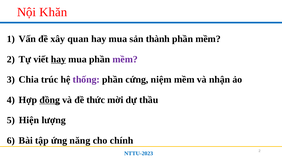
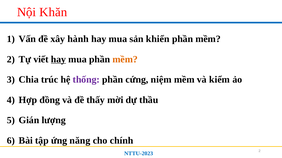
quan: quan -> hành (78, 39)
thành: thành -> khiển (158, 39)
mềm colour: purple -> orange (125, 59)
nhận: nhận -> kiểm (220, 80)
đồng underline: present -> none (50, 100)
thức: thức -> thấy (96, 100)
Hiện: Hiện -> Gián (29, 121)
